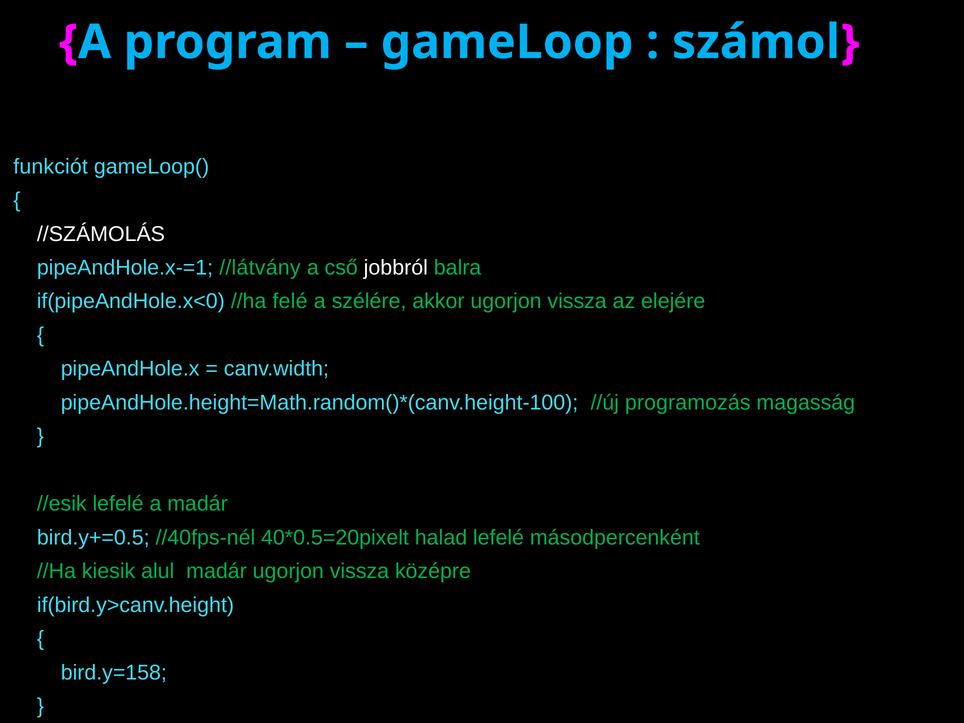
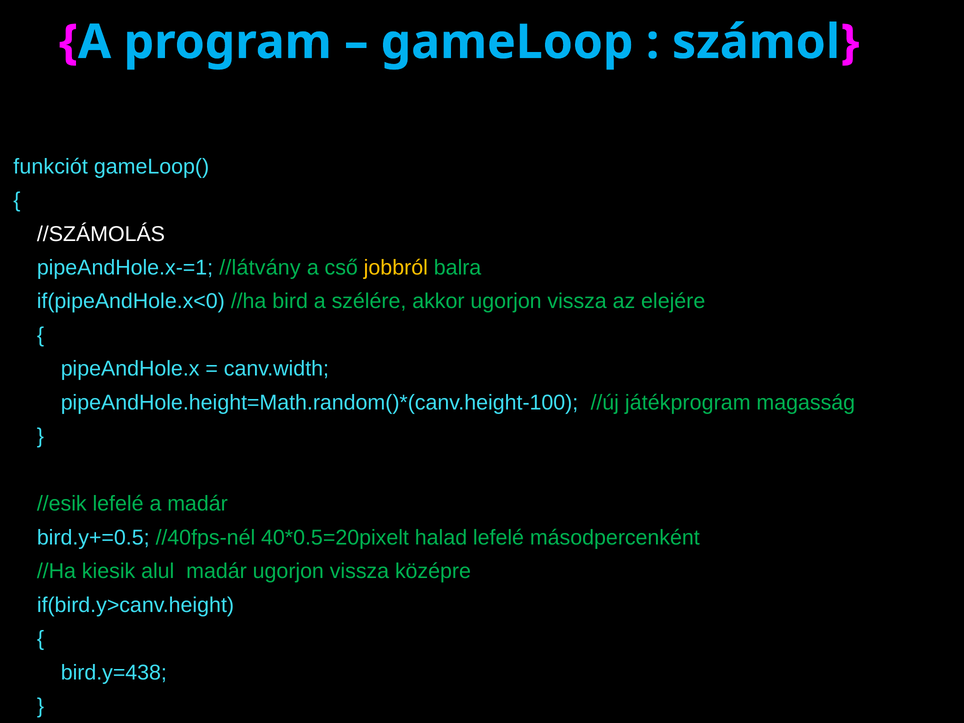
jobbról colour: white -> yellow (396, 268)
felé: felé -> bird (290, 301)
programozás: programozás -> játékprogram (688, 403)
bird.y=158: bird.y=158 -> bird.y=438 (114, 673)
